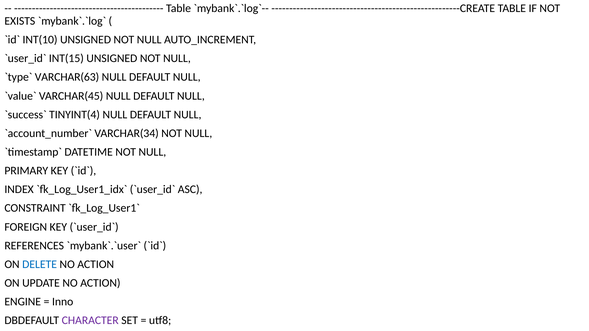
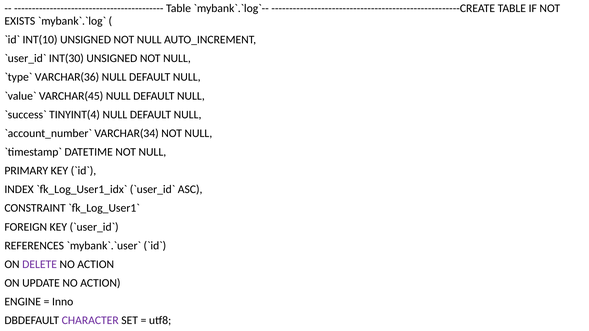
INT(15: INT(15 -> INT(30 (66, 58)
VARCHAR(63: VARCHAR(63 -> VARCHAR(36 (67, 77)
DELETE colour: blue -> purple (40, 265)
